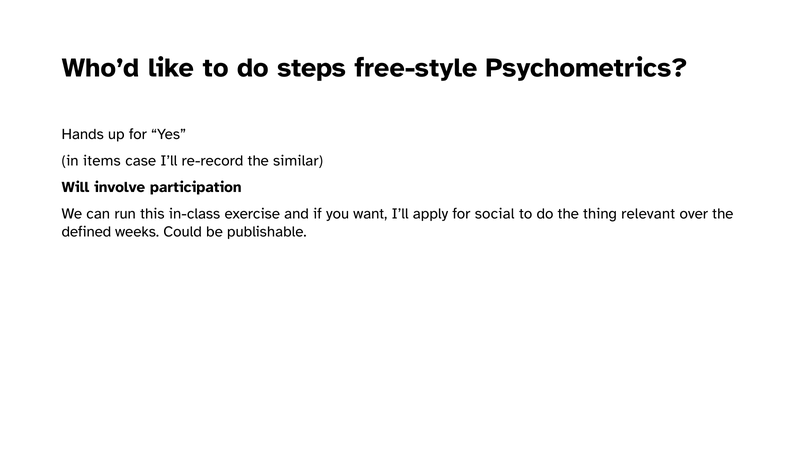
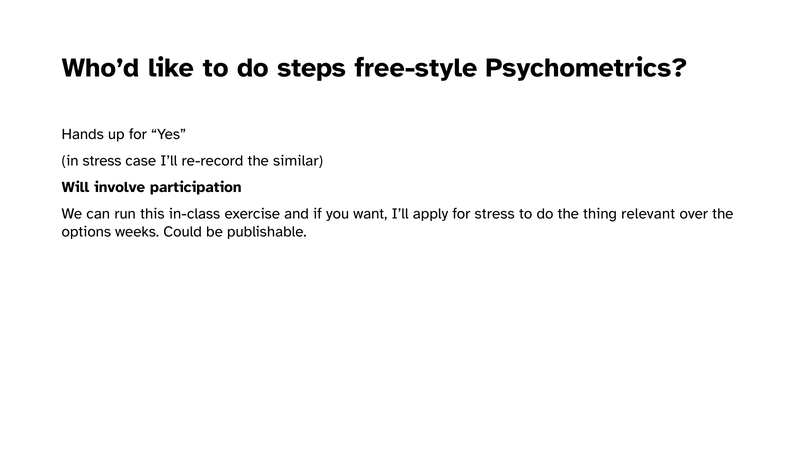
in items: items -> stress (102, 161)
for social: social -> stress (495, 214)
defined: defined -> options (86, 232)
